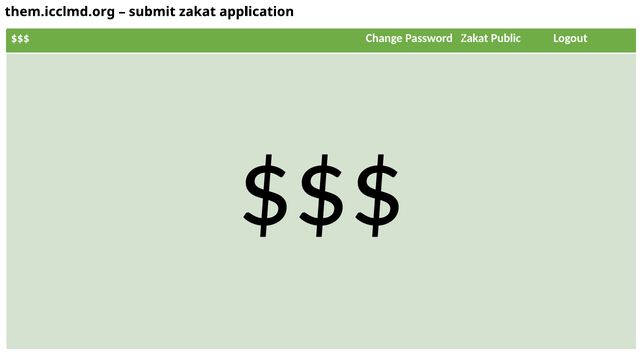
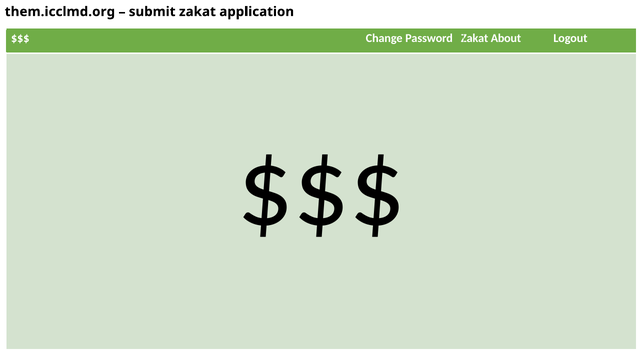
Public: Public -> About (506, 38)
